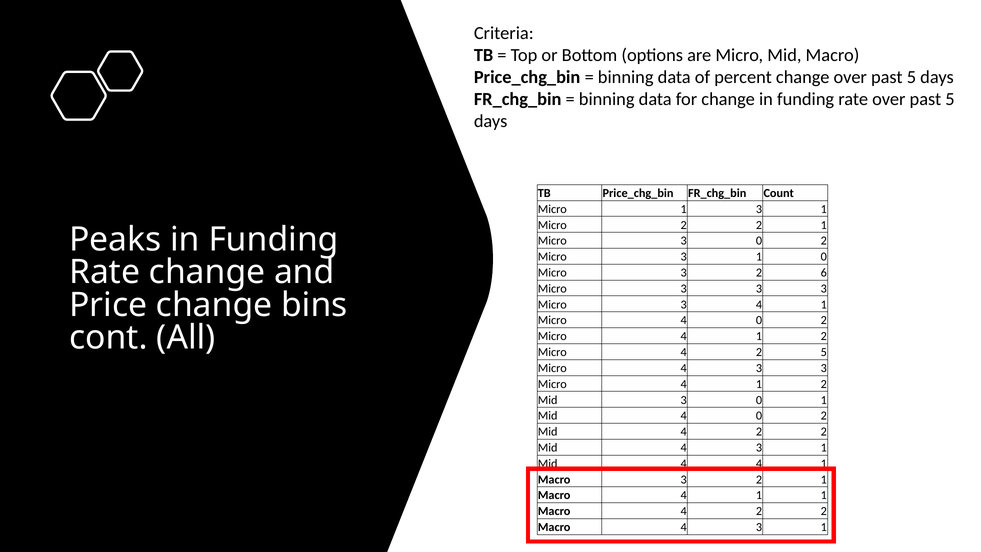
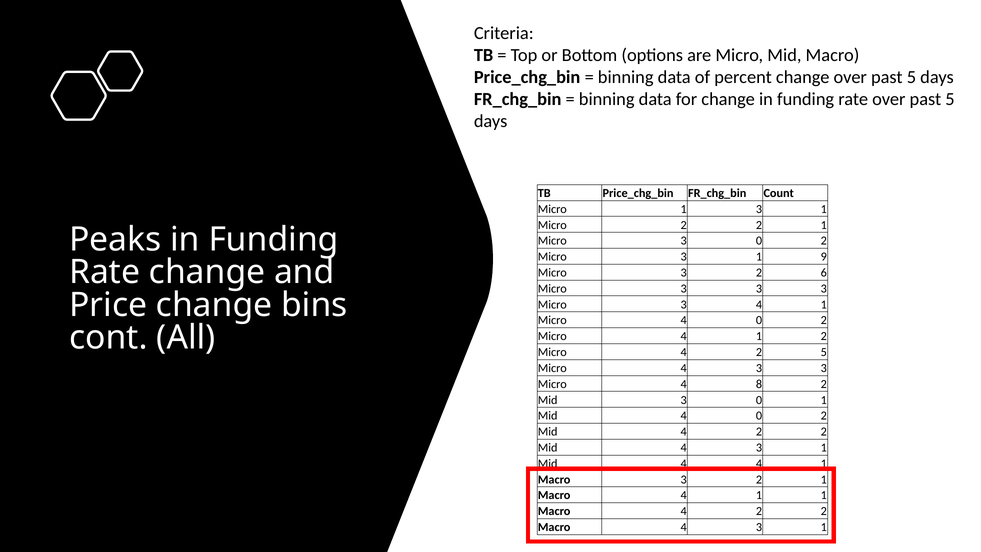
1 0: 0 -> 9 (824, 257)
1: 1 -> 8 (759, 384)
